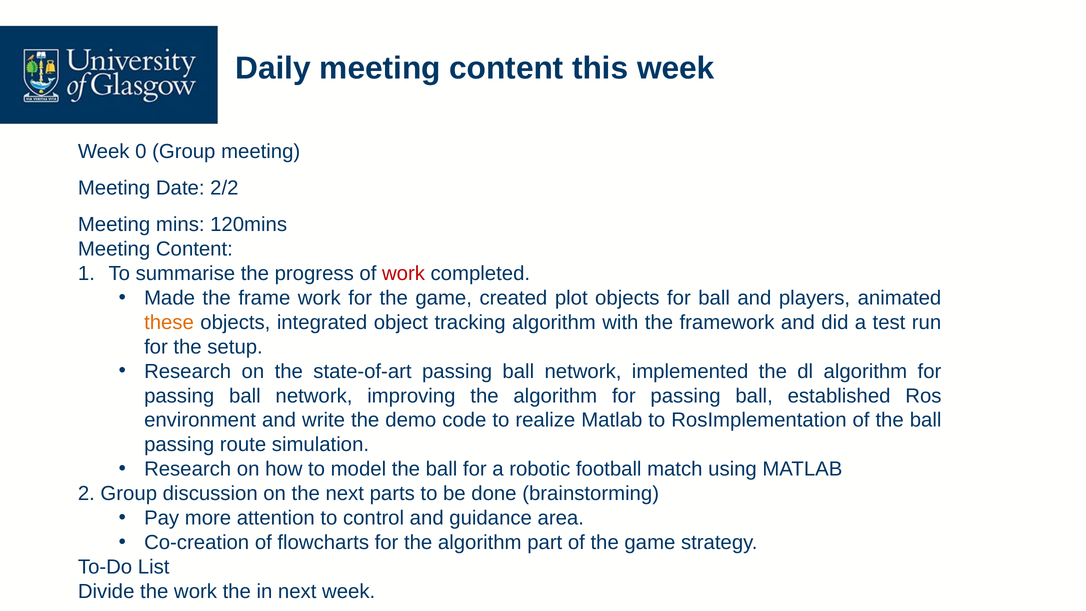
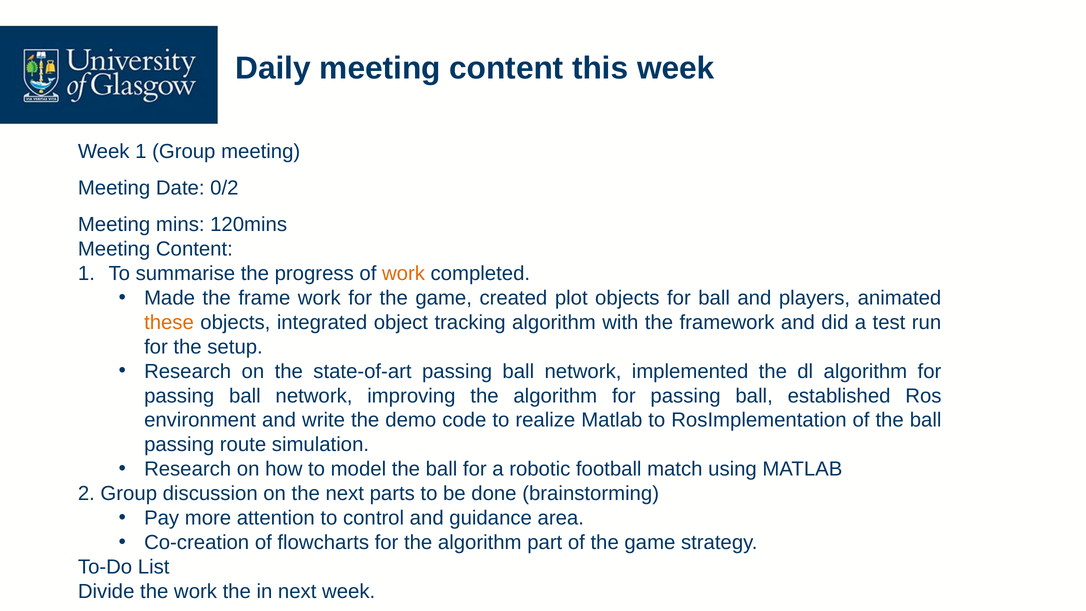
Week 0: 0 -> 1 (141, 151)
2/2: 2/2 -> 0/2 (224, 188)
work colour: red -> orange (404, 274)
